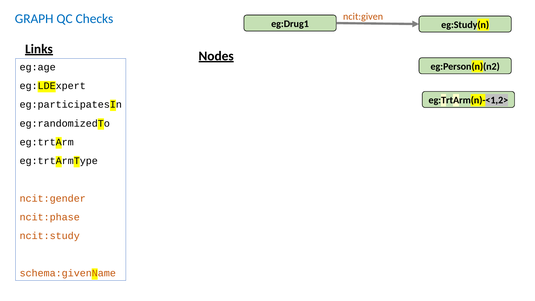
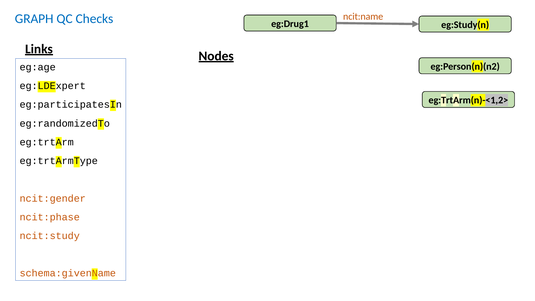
ncit:given: ncit:given -> ncit:name (363, 17)
